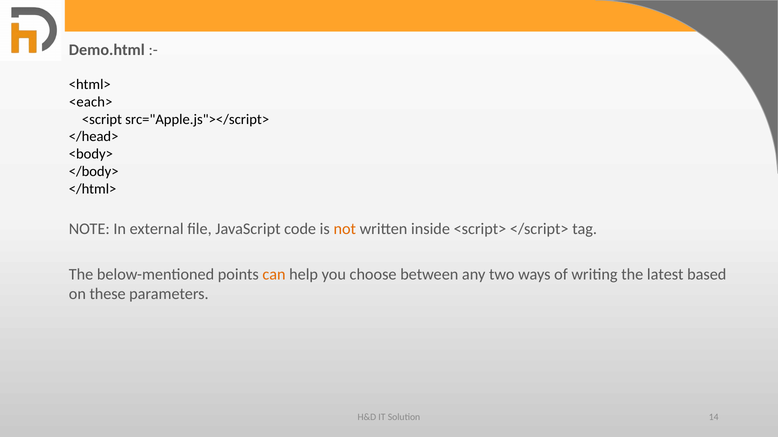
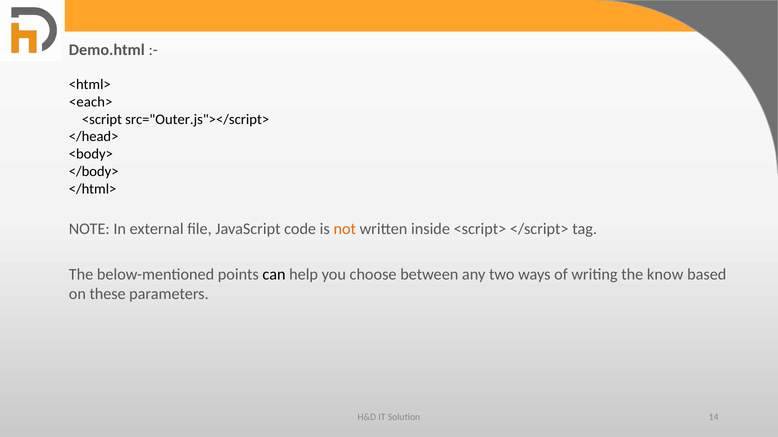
src="Apple.js"></script>: src="Apple.js"></script> -> src="Outer.js"></script> (197, 119)
can colour: orange -> black (274, 275)
latest: latest -> know (665, 275)
